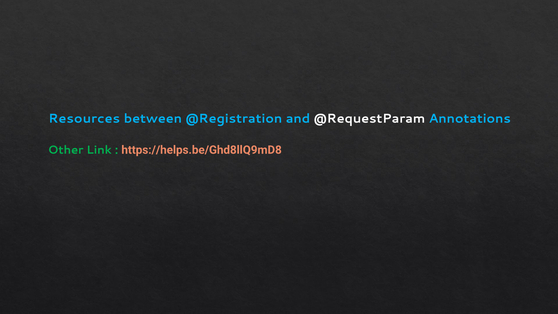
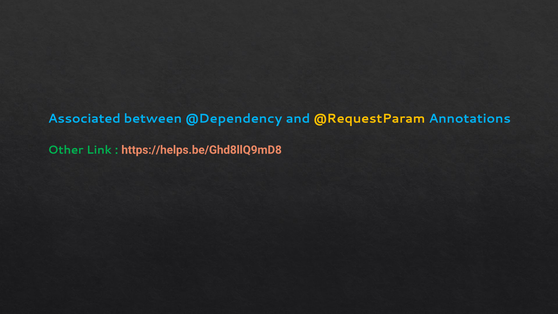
Resources: Resources -> Associated (84, 119)
@Registration: @Registration -> @Dependency (234, 119)
@RequestParam colour: white -> yellow (369, 119)
